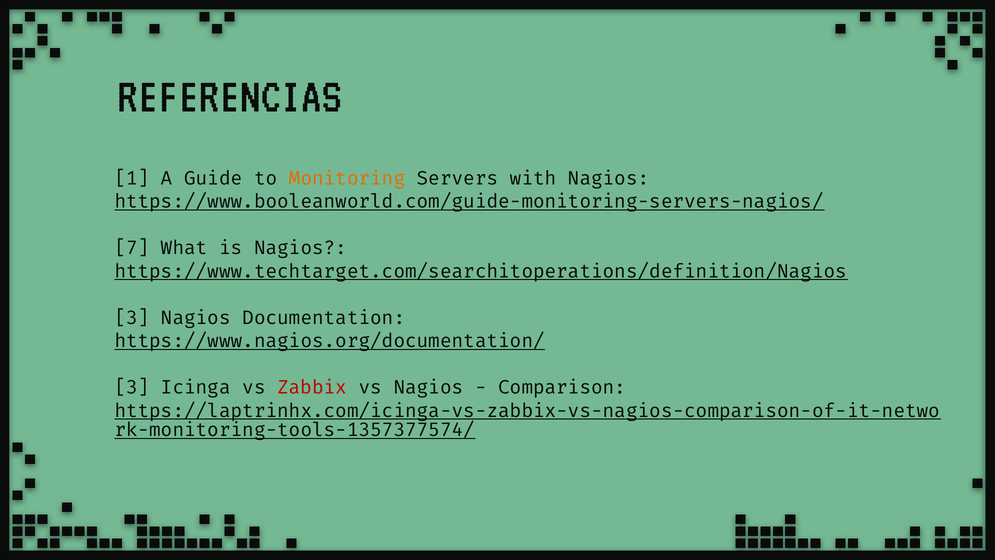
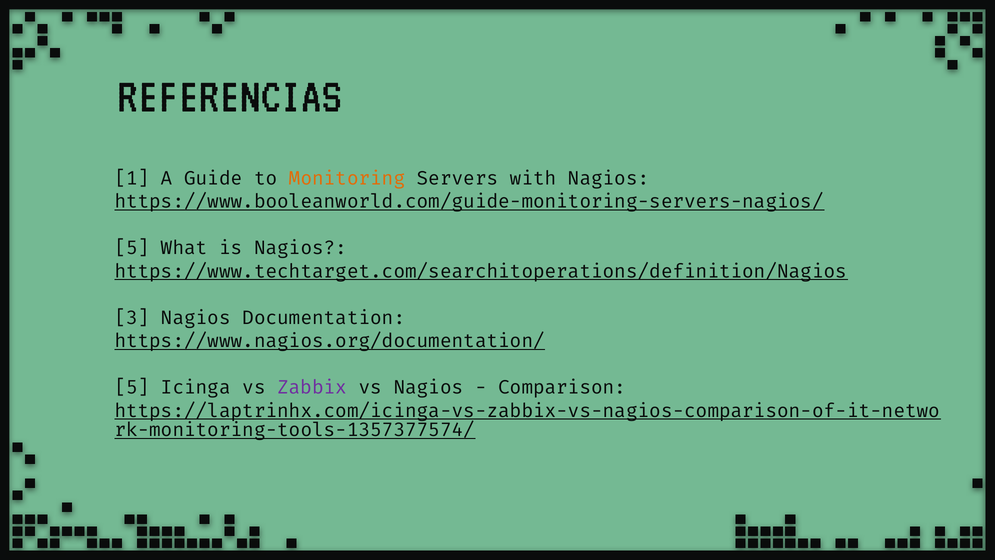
7: 7 -> 5 (132, 248)
3: 3 -> 5 (132, 387)
Zabbix colour: red -> purple (312, 387)
